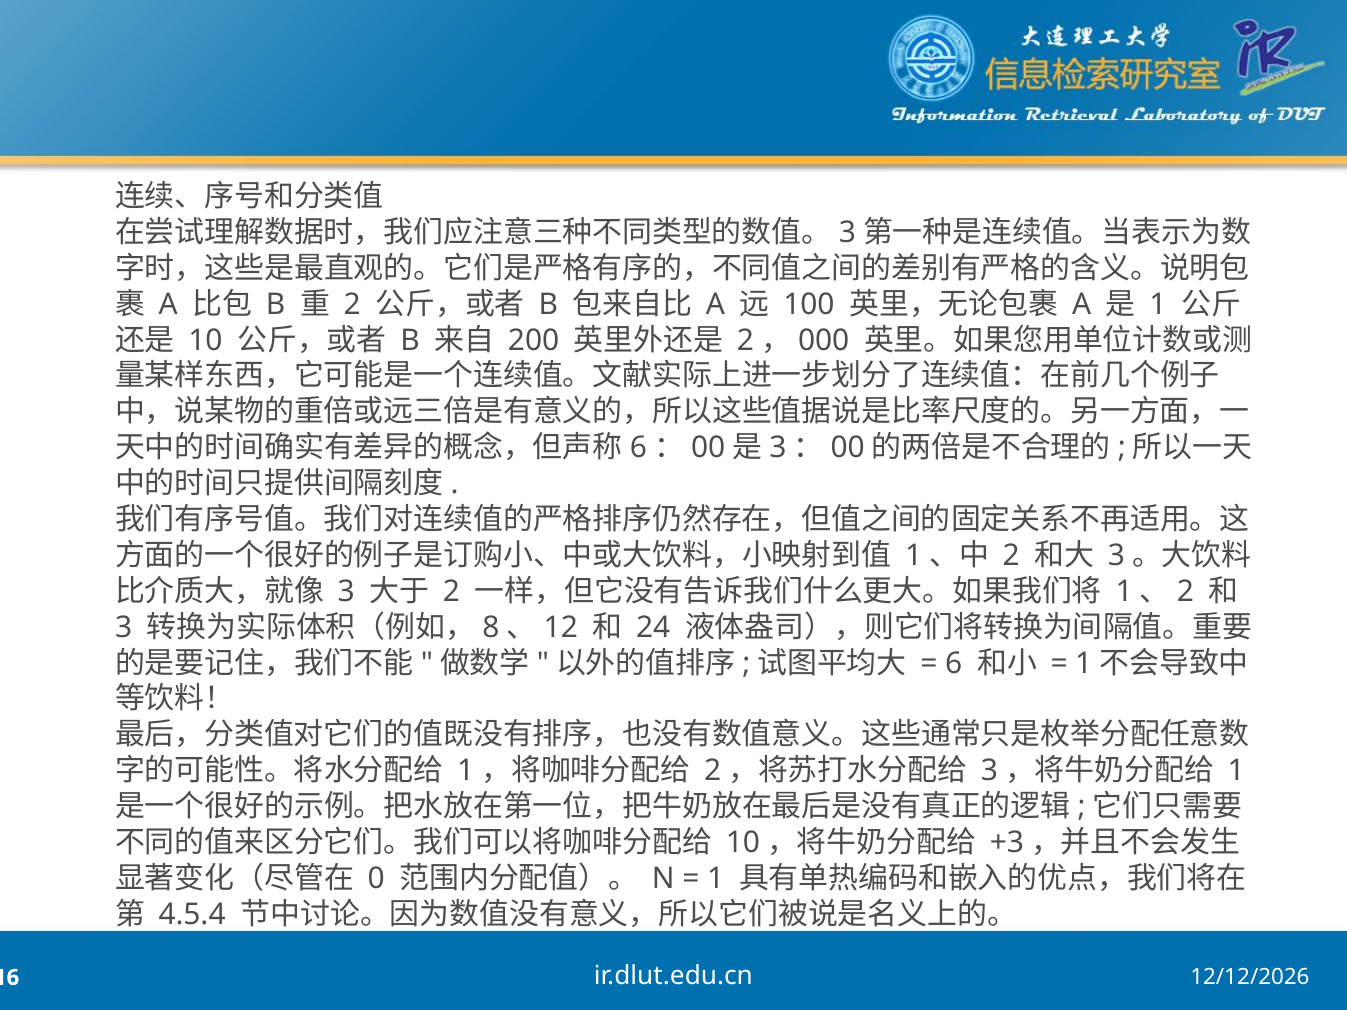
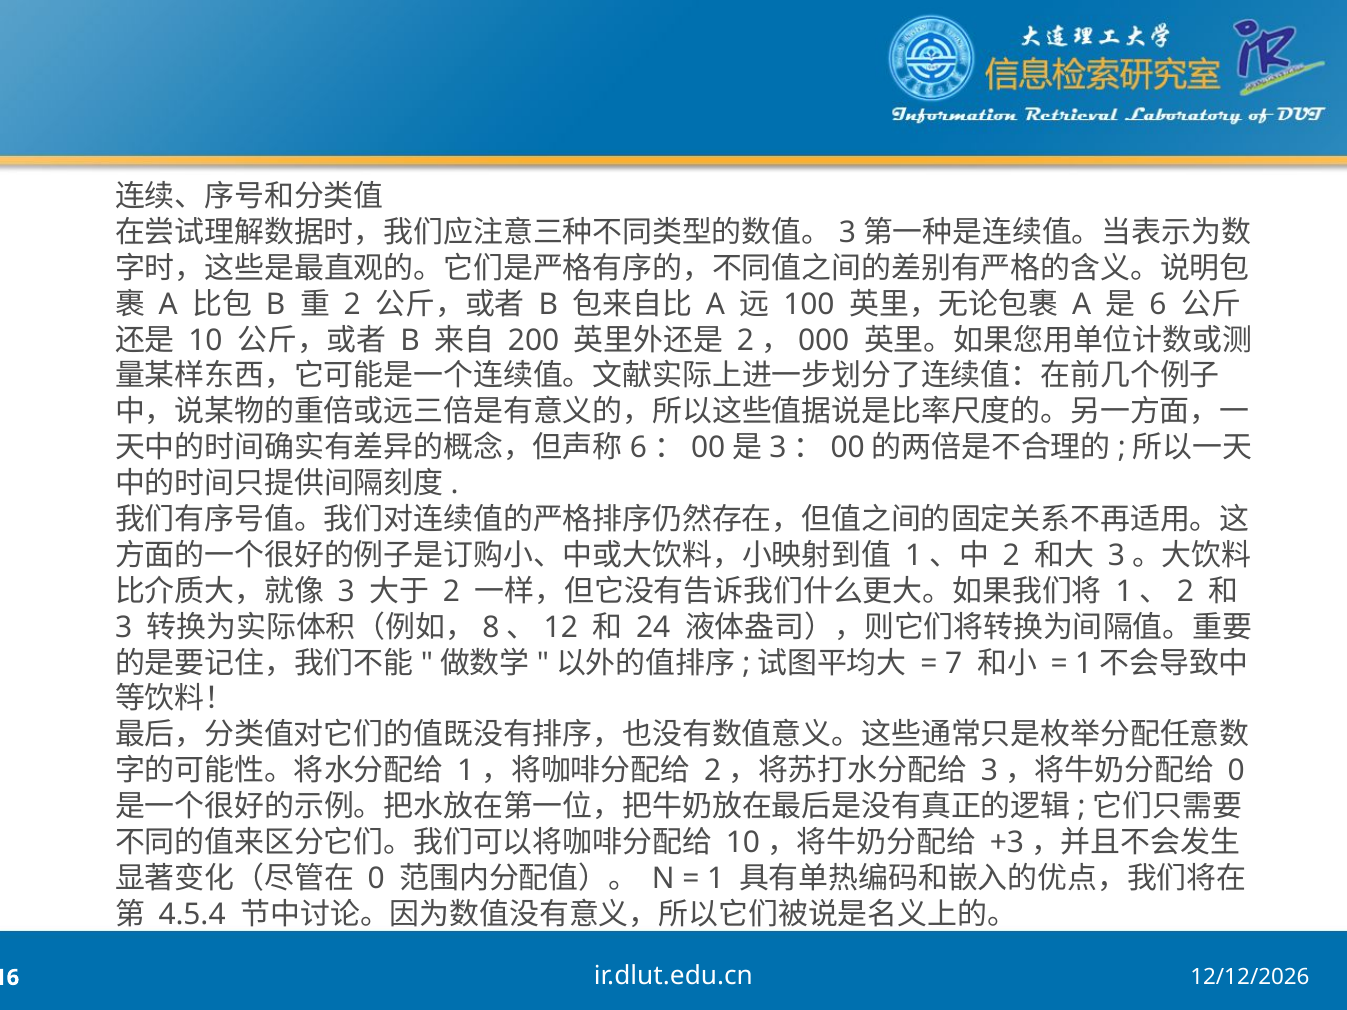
1: 1 -> 6 (1158, 304)
6: 6 -> 7 (954, 663)
1: 1 -> 0 (1236, 771)
